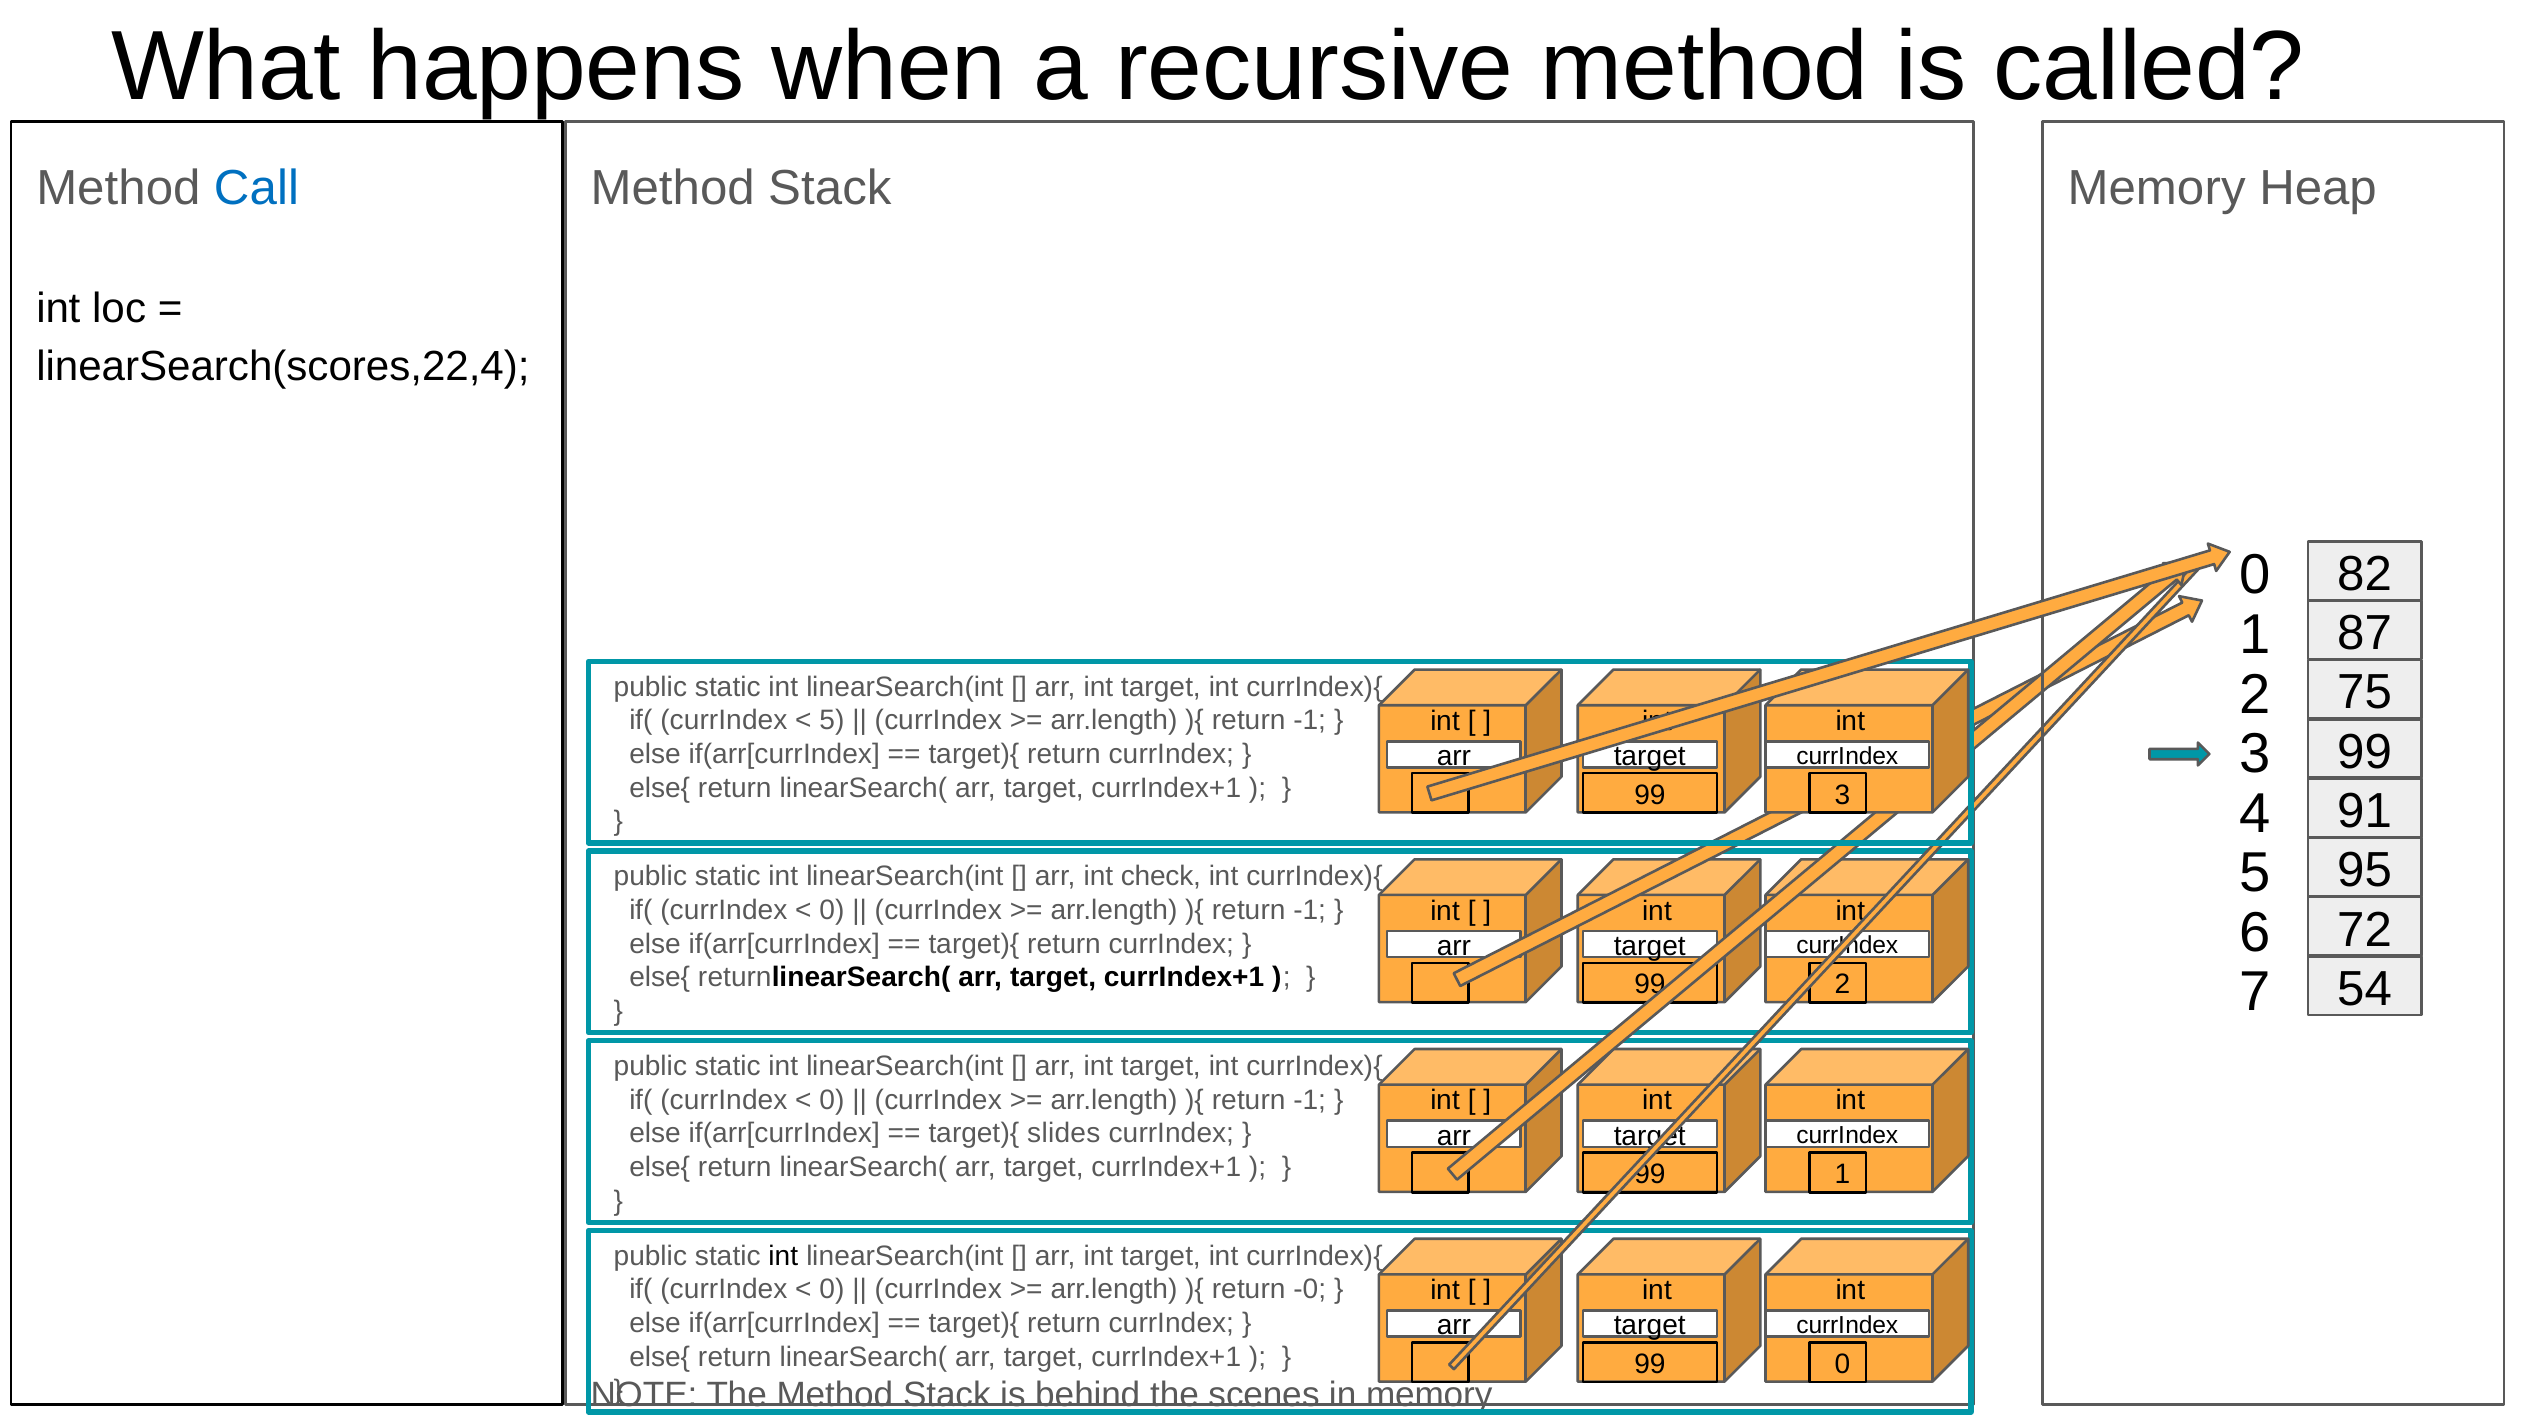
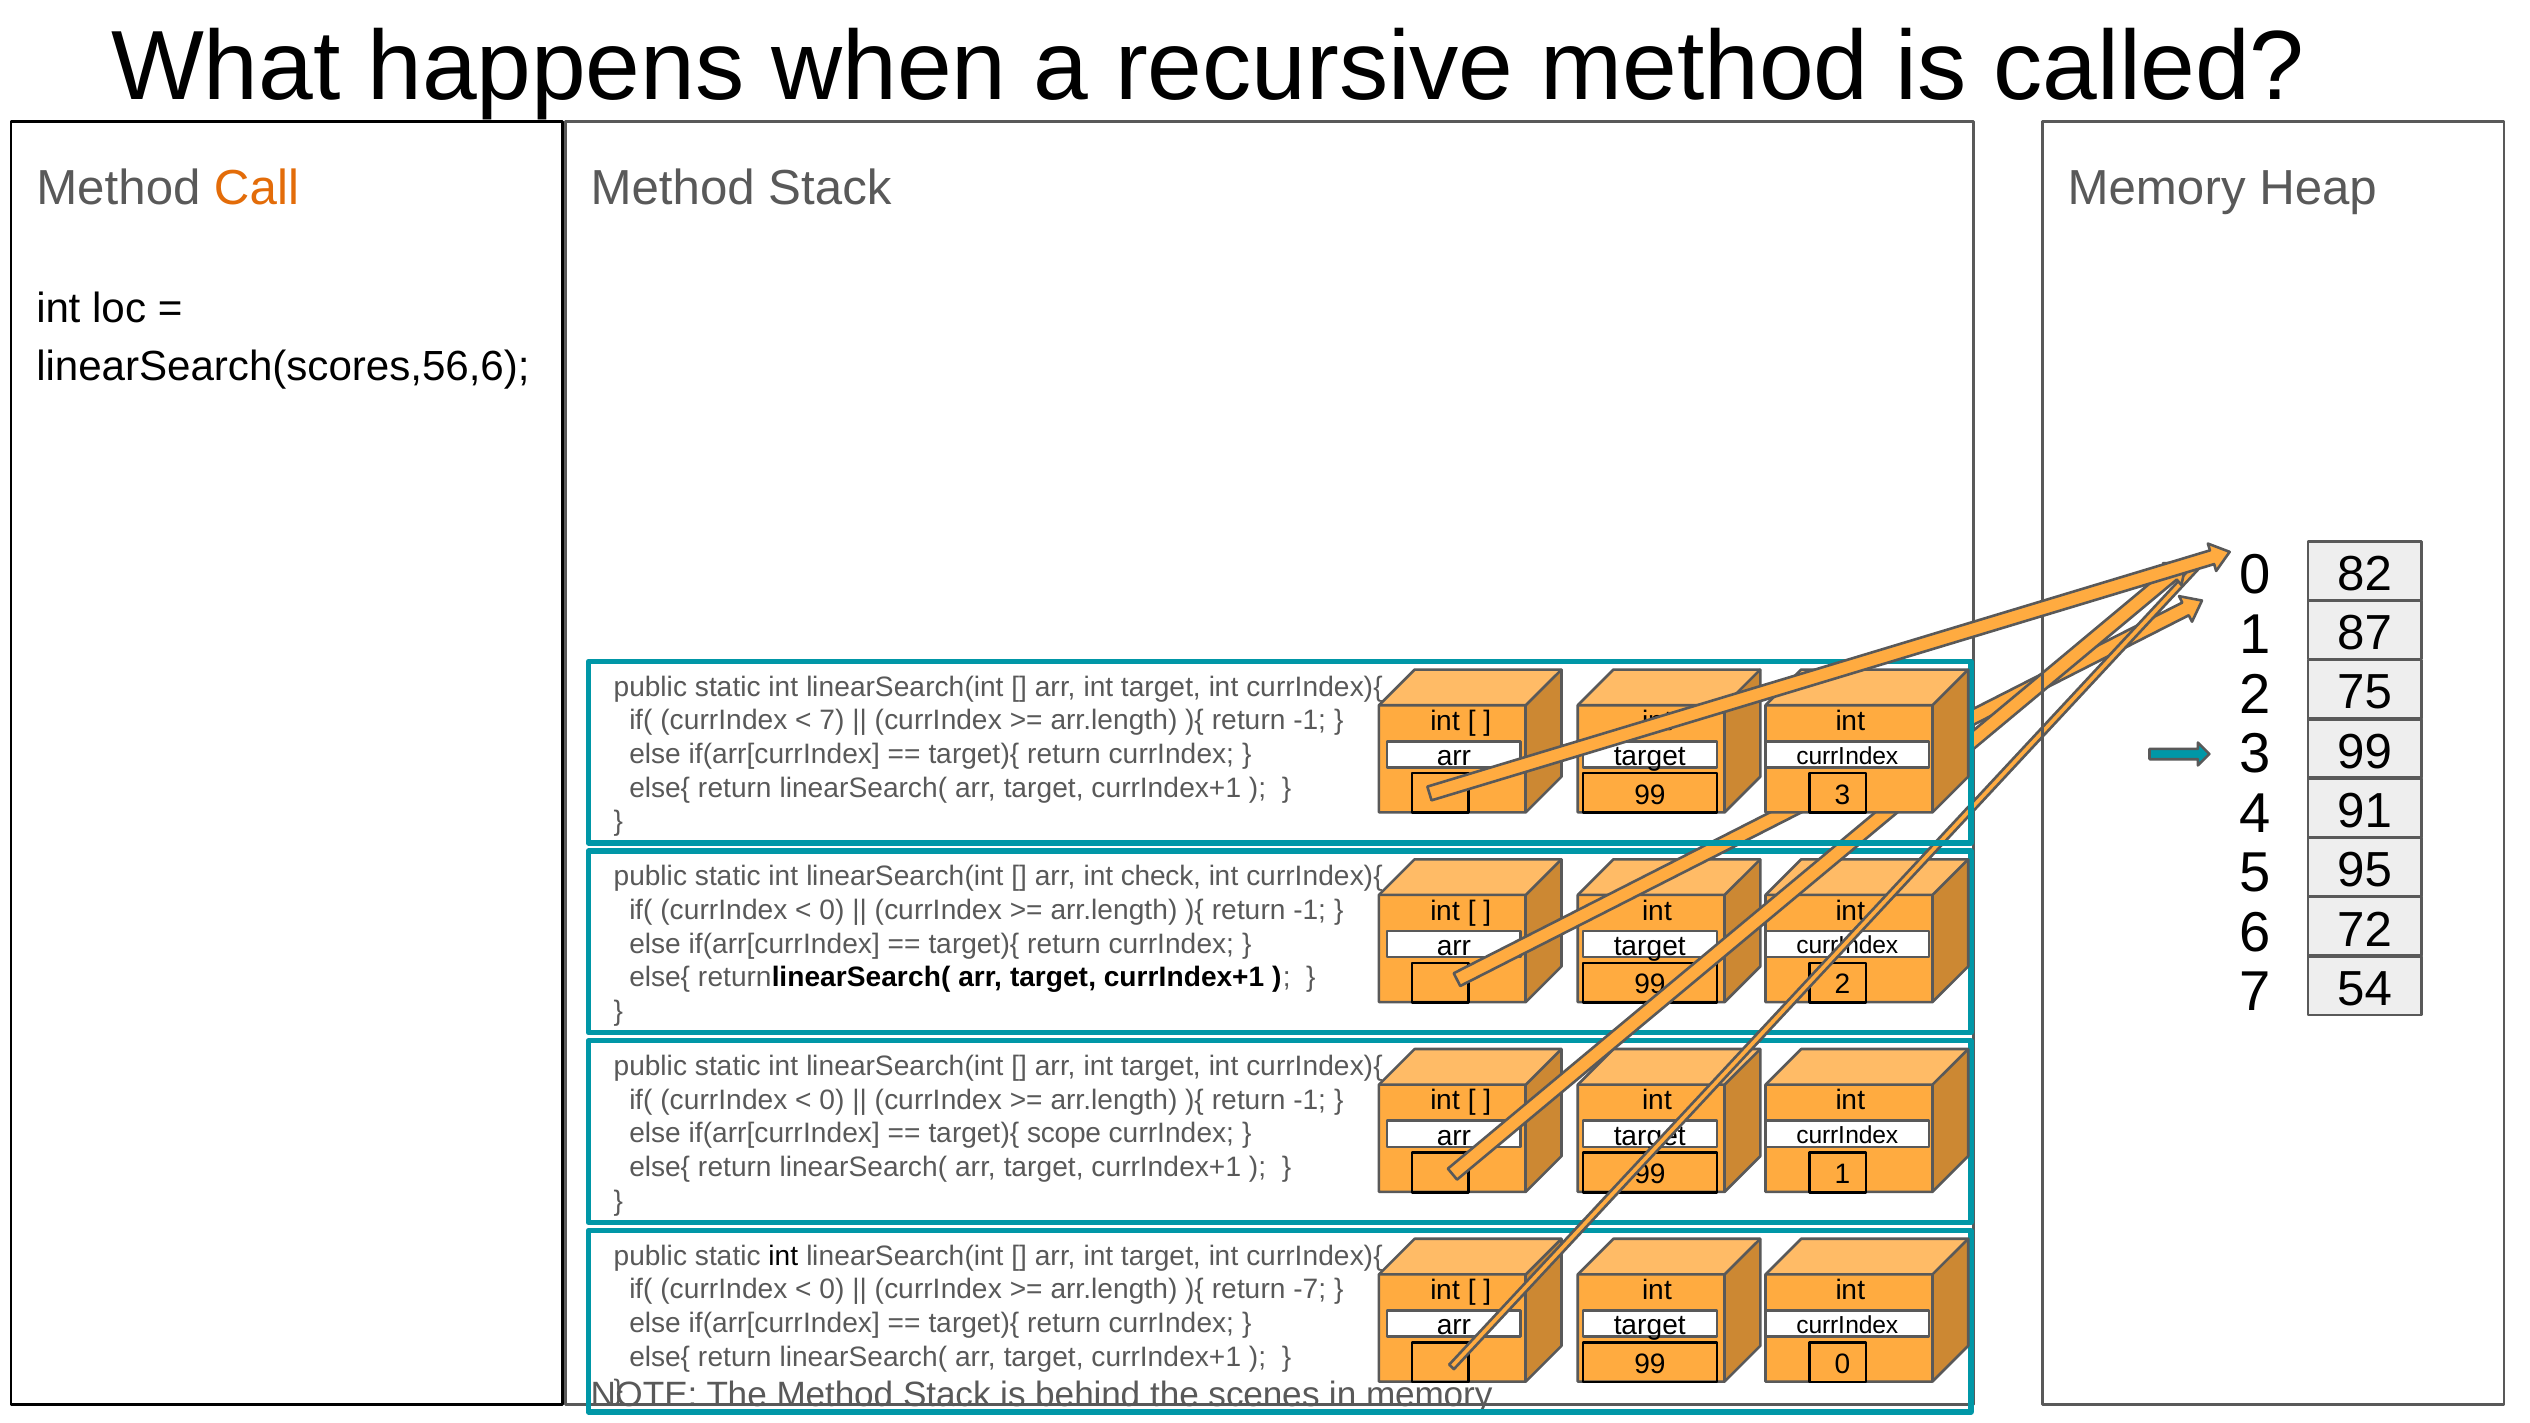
Call colour: blue -> orange (256, 189)
linearSearch(scores,22,4: linearSearch(scores,22,4 -> linearSearch(scores,56,6 (283, 367)
5: 5 -> 7 (832, 721)
slides: slides -> scope (1064, 1134)
-0: -0 -> -7 (1310, 1290)
